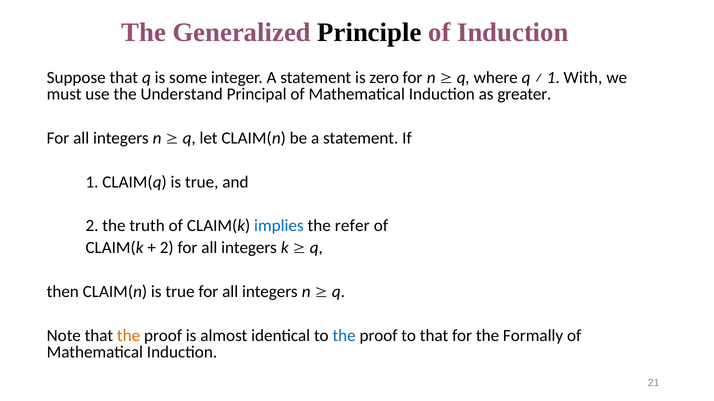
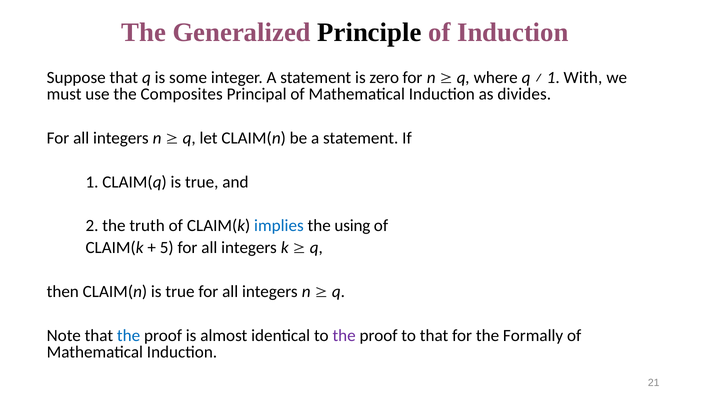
Understand: Understand -> Composites (182, 94)
greater: greater -> divides (524, 94)
refer: refer -> using (352, 226)
2: 2 -> 5 (167, 248)
the colour: orange -> blue (129, 336)
the colour: blue -> purple (344, 336)
